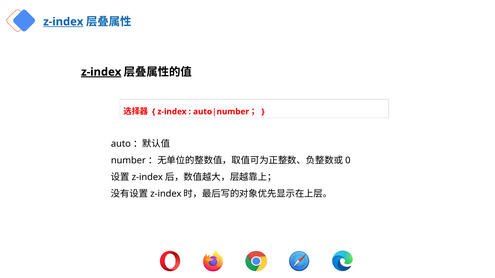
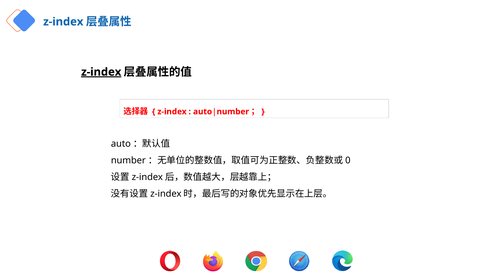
z-index underline: present -> none (63, 22)
